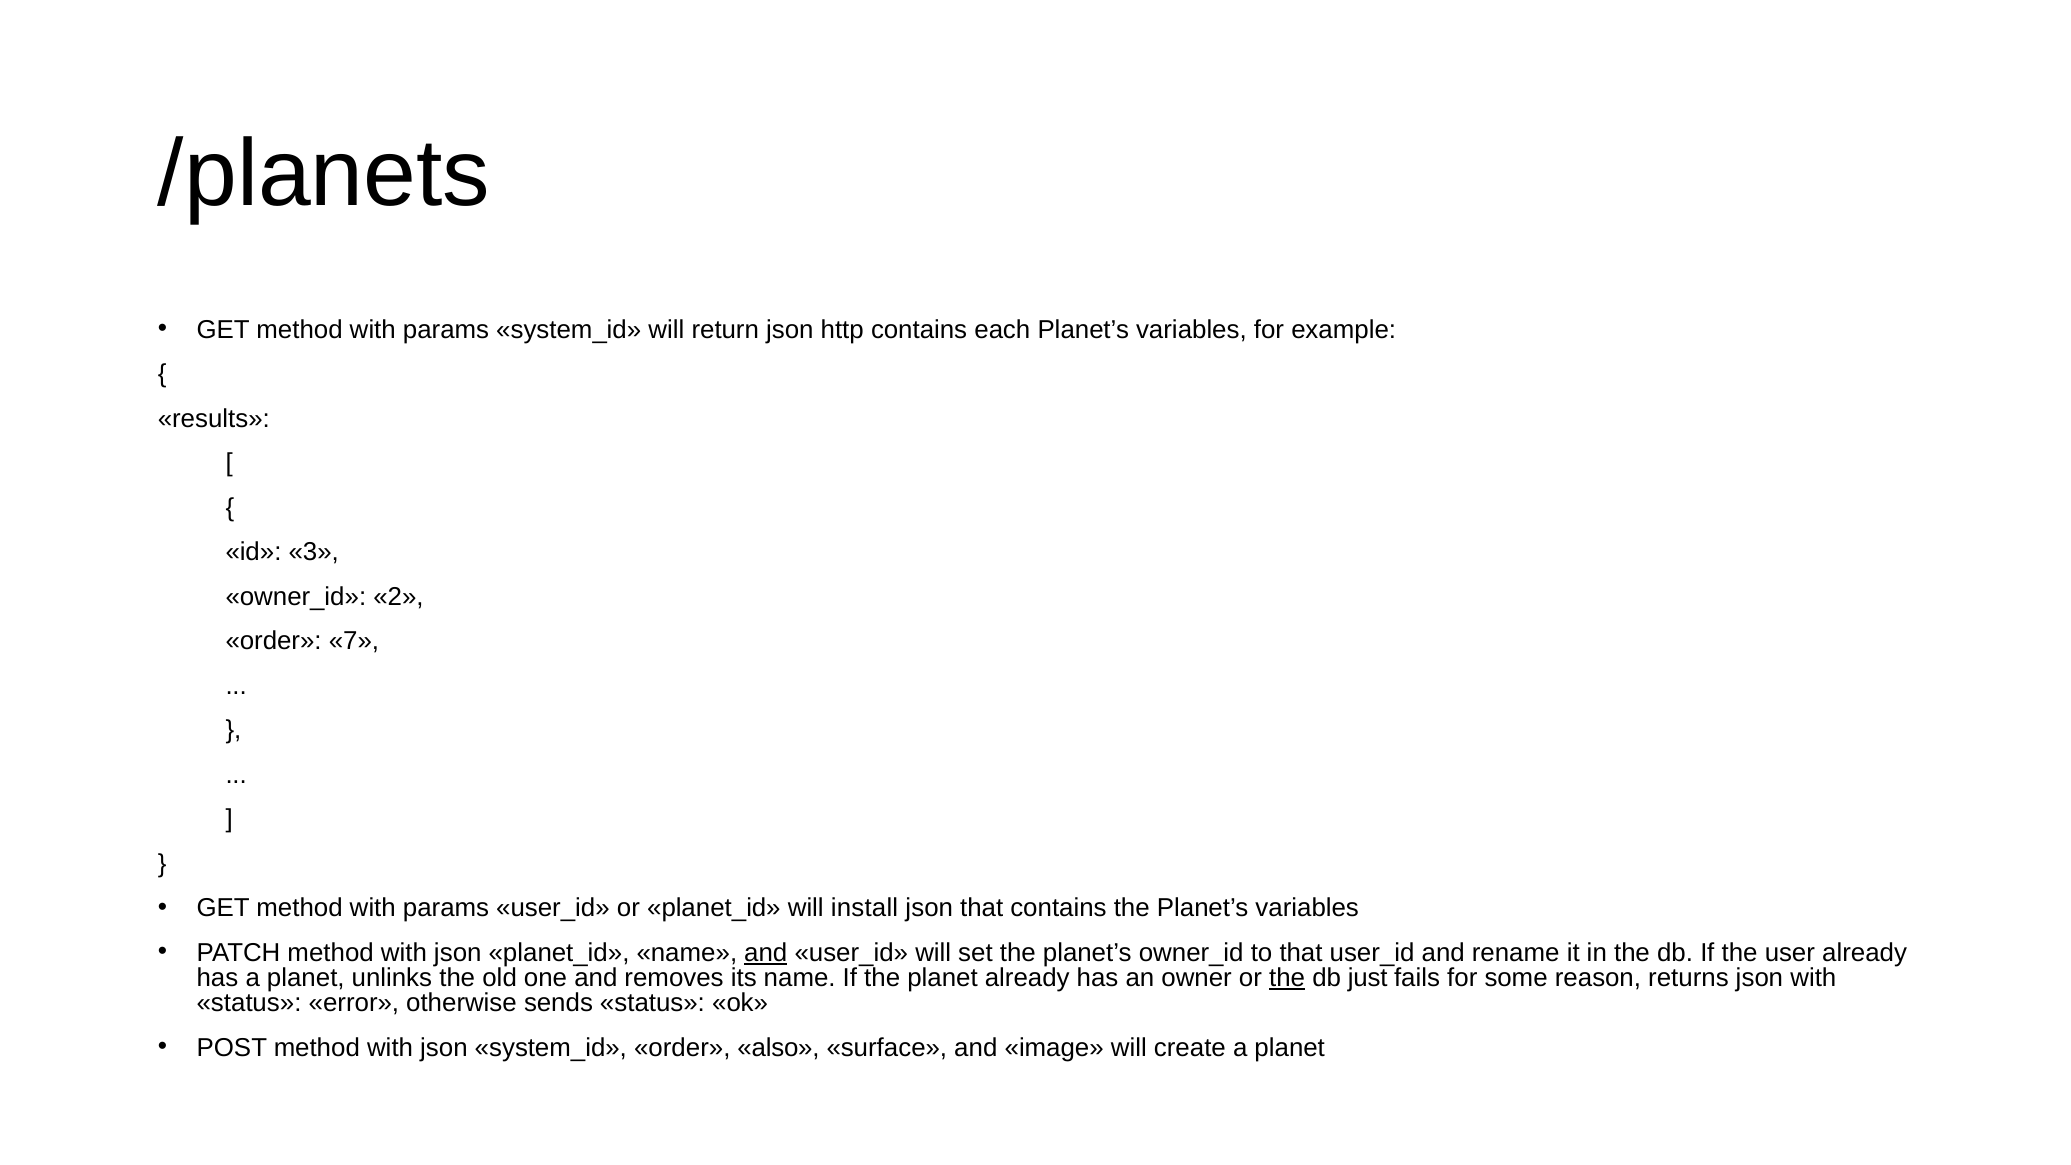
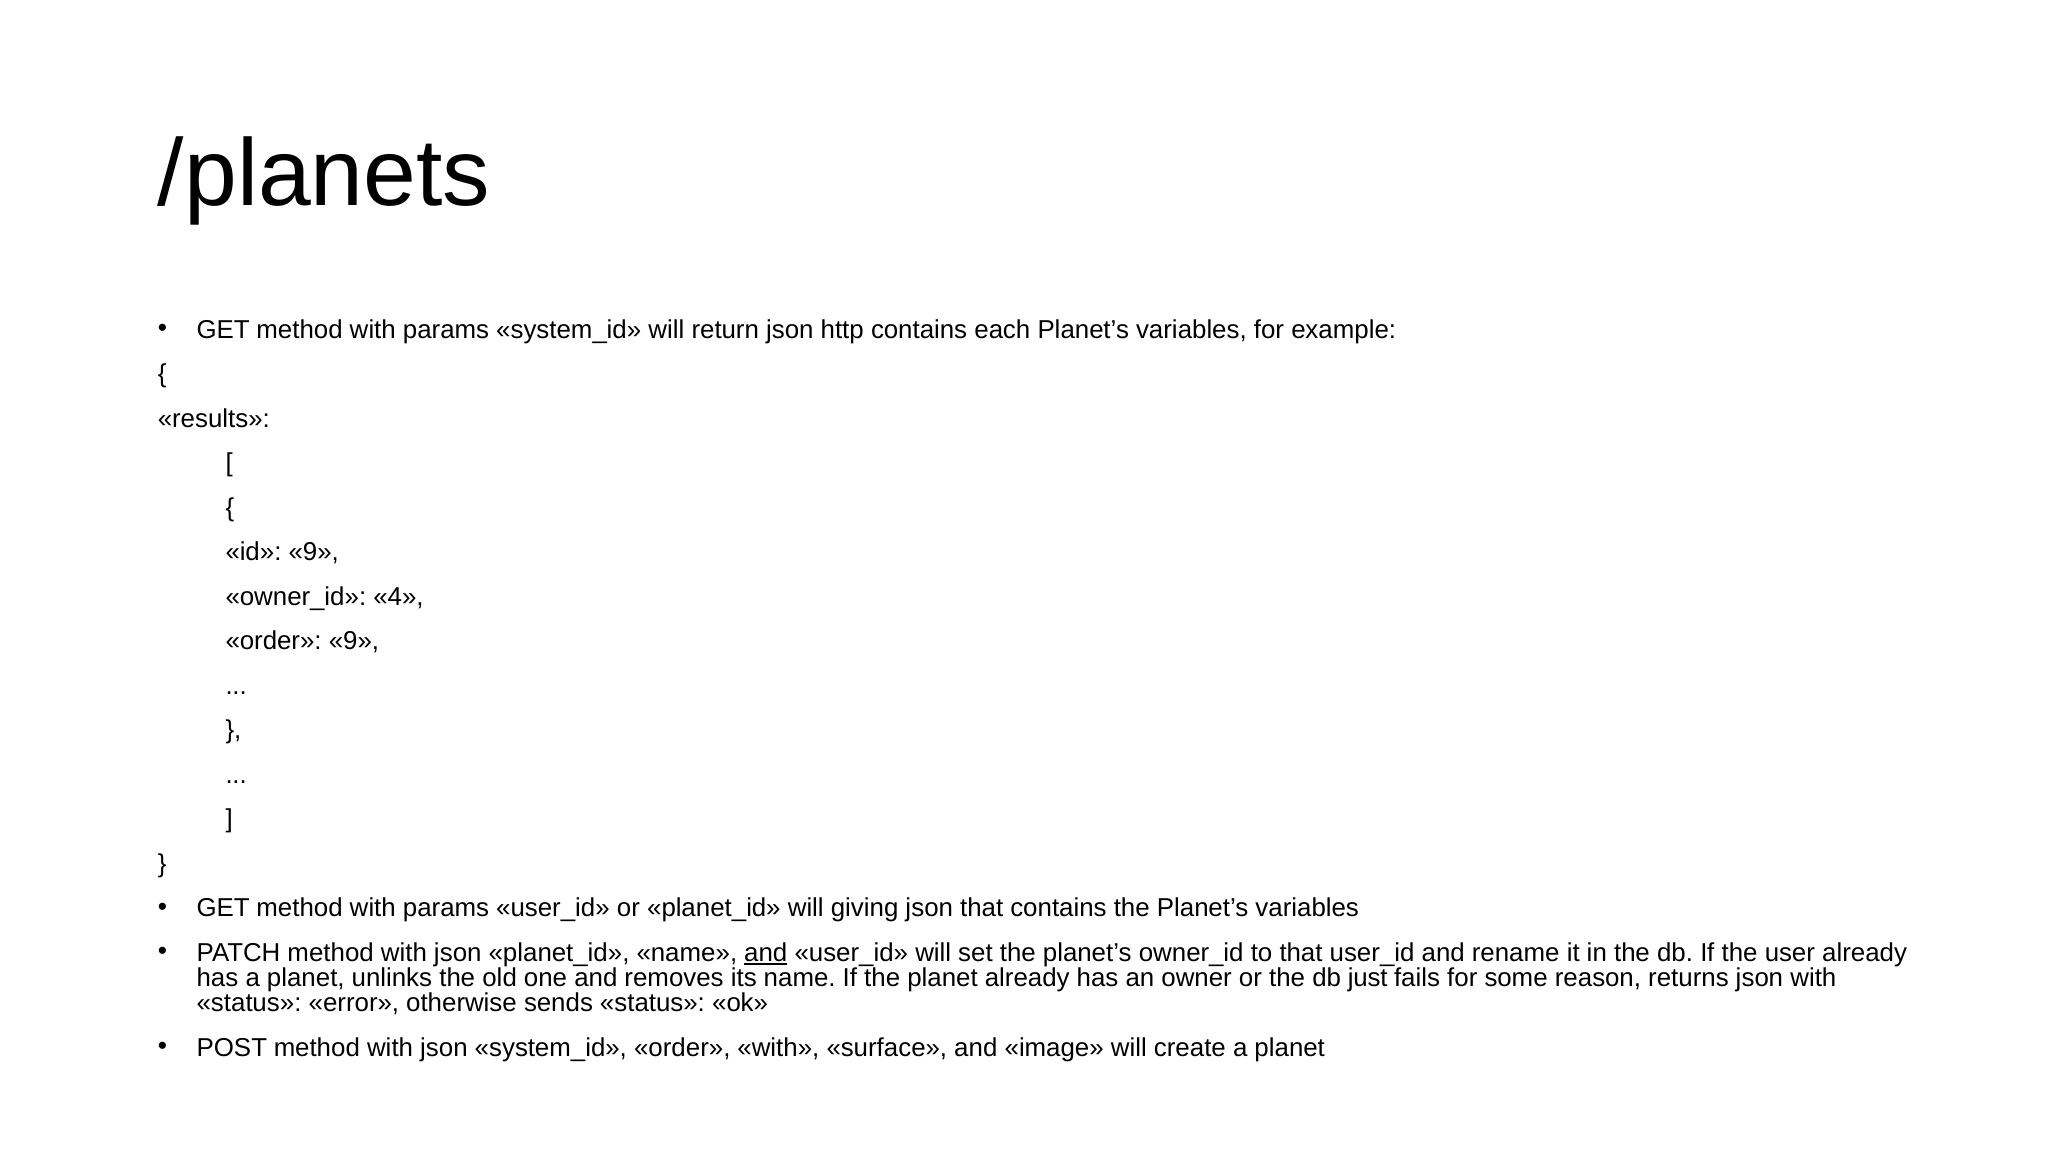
id 3: 3 -> 9 (314, 552)
2: 2 -> 4 (398, 597)
order 7: 7 -> 9 (354, 641)
install: install -> giving (865, 908)
the underline: present -> none (1287, 978)
order also: also -> with (778, 1047)
